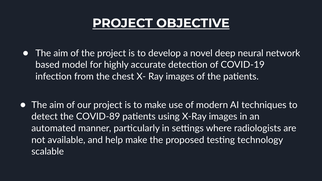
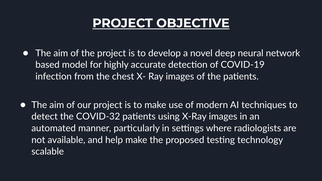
COVID-89: COVID-89 -> COVID-32 (98, 117)
